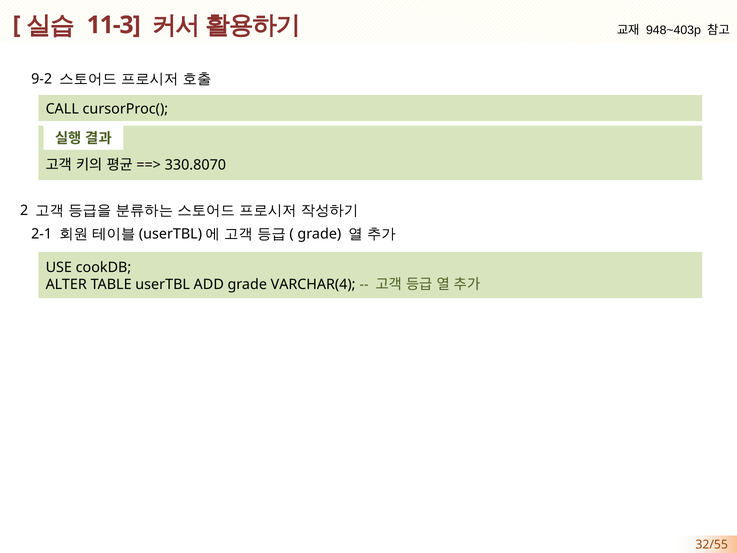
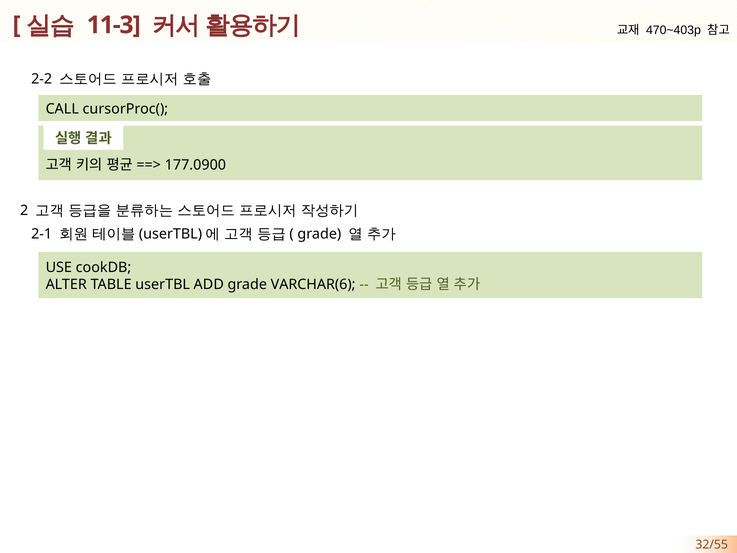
948~403p: 948~403p -> 470~403p (673, 30)
9-2: 9-2 -> 2-2 (42, 79)
330.8070: 330.8070 -> 177.0900 (195, 165)
VARCHAR(4: VARCHAR(4 -> VARCHAR(6 (313, 285)
